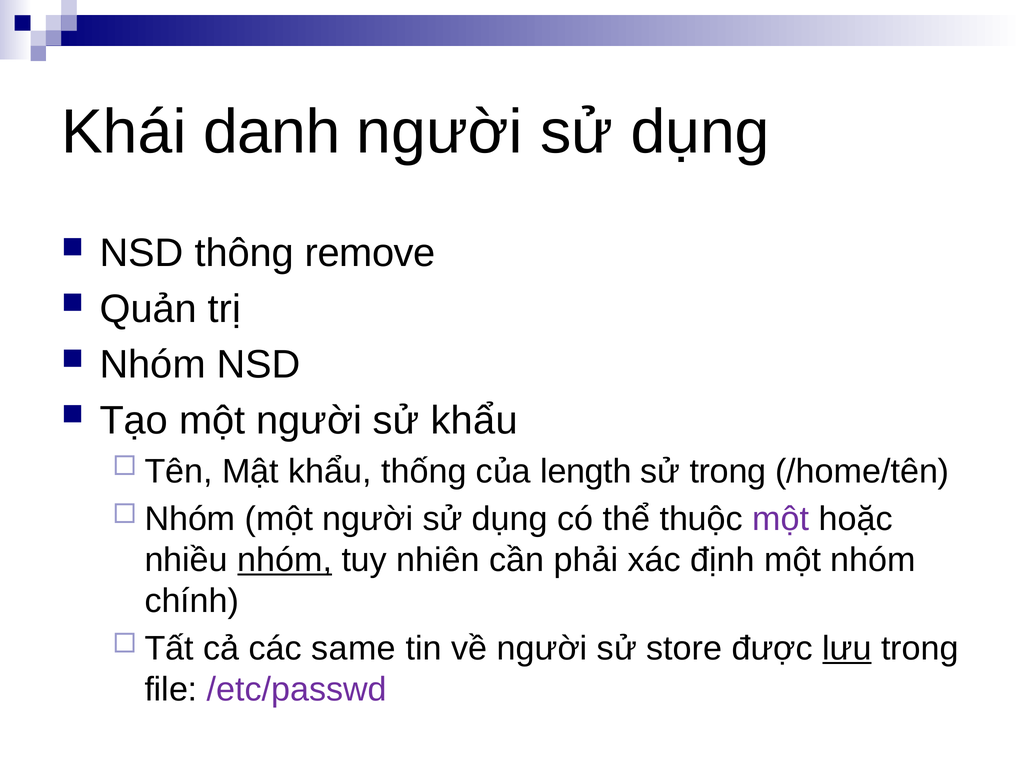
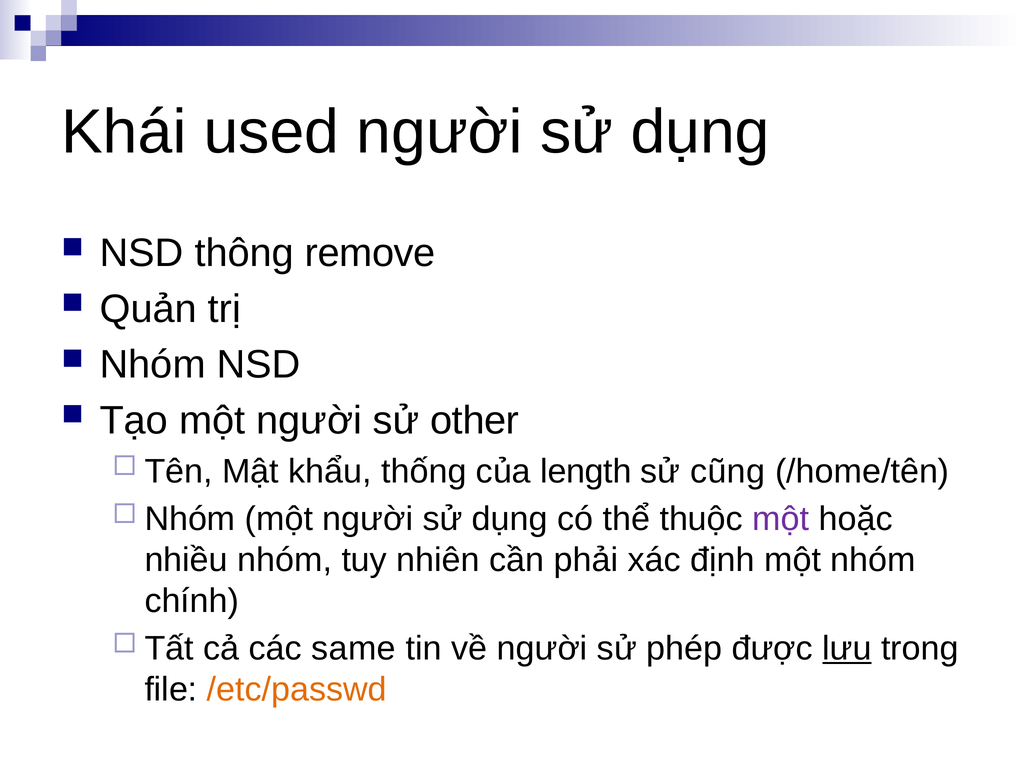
danh: danh -> used (271, 132)
sử khẩu: khẩu -> other (475, 421)
sử trong: trong -> cũng (728, 471)
nhóm underline: present -> none (285, 560)
store: store -> phép (684, 649)
/etc/passwd colour: purple -> orange (297, 690)
